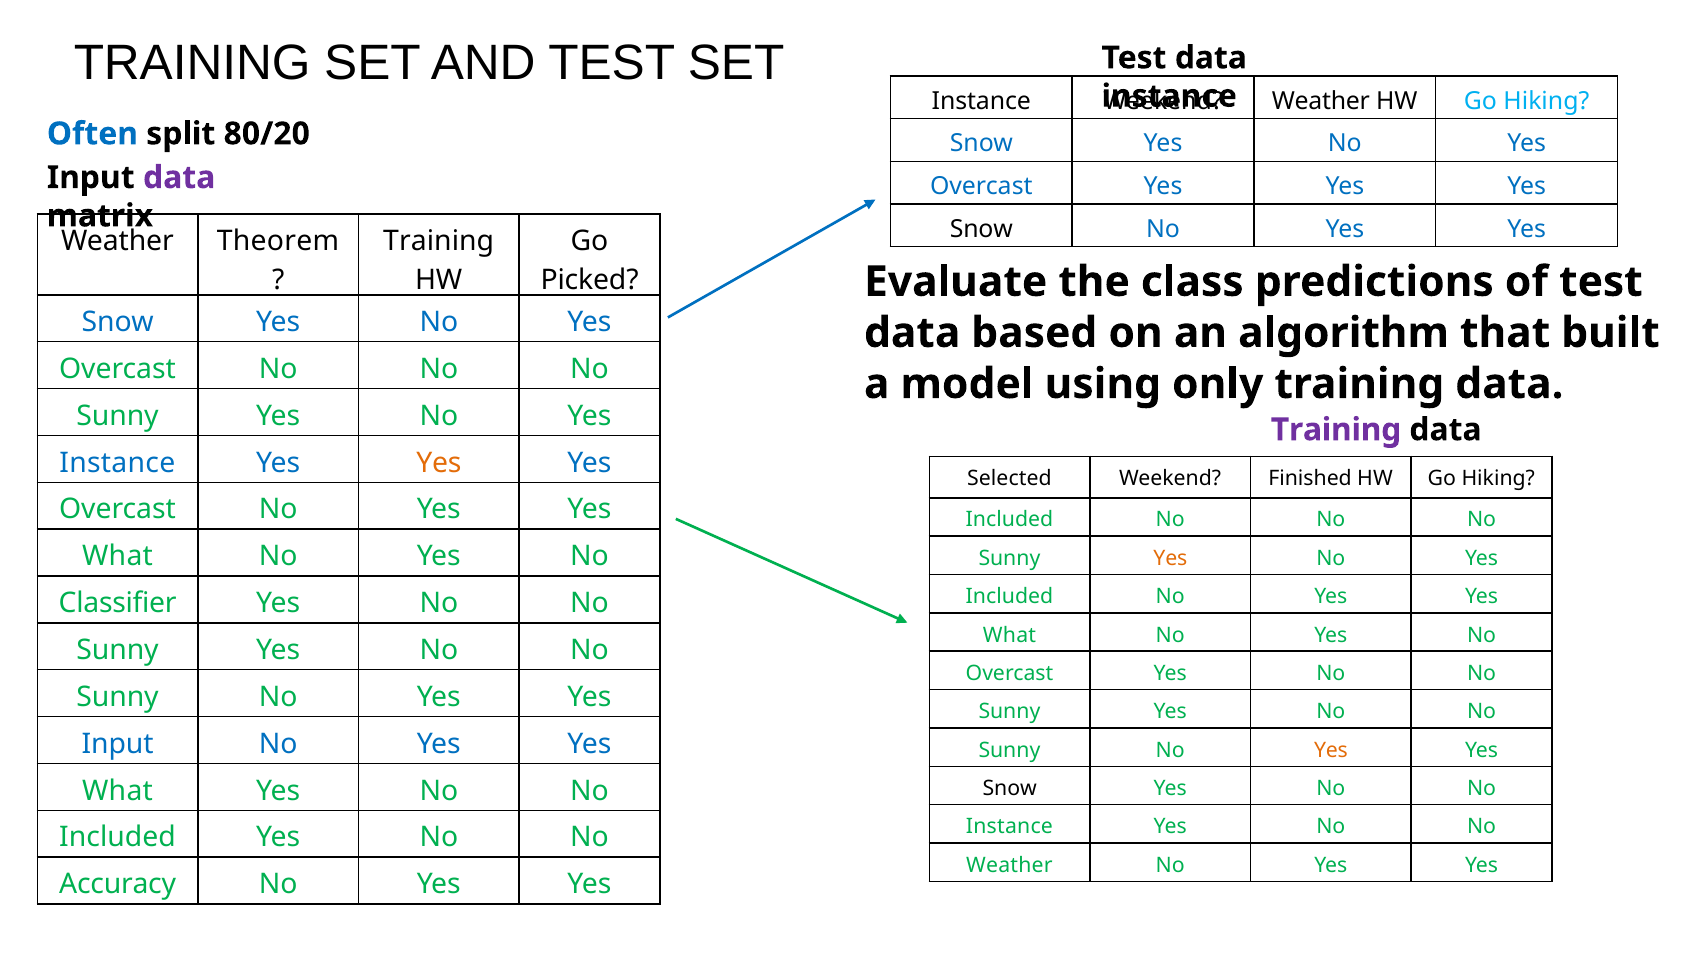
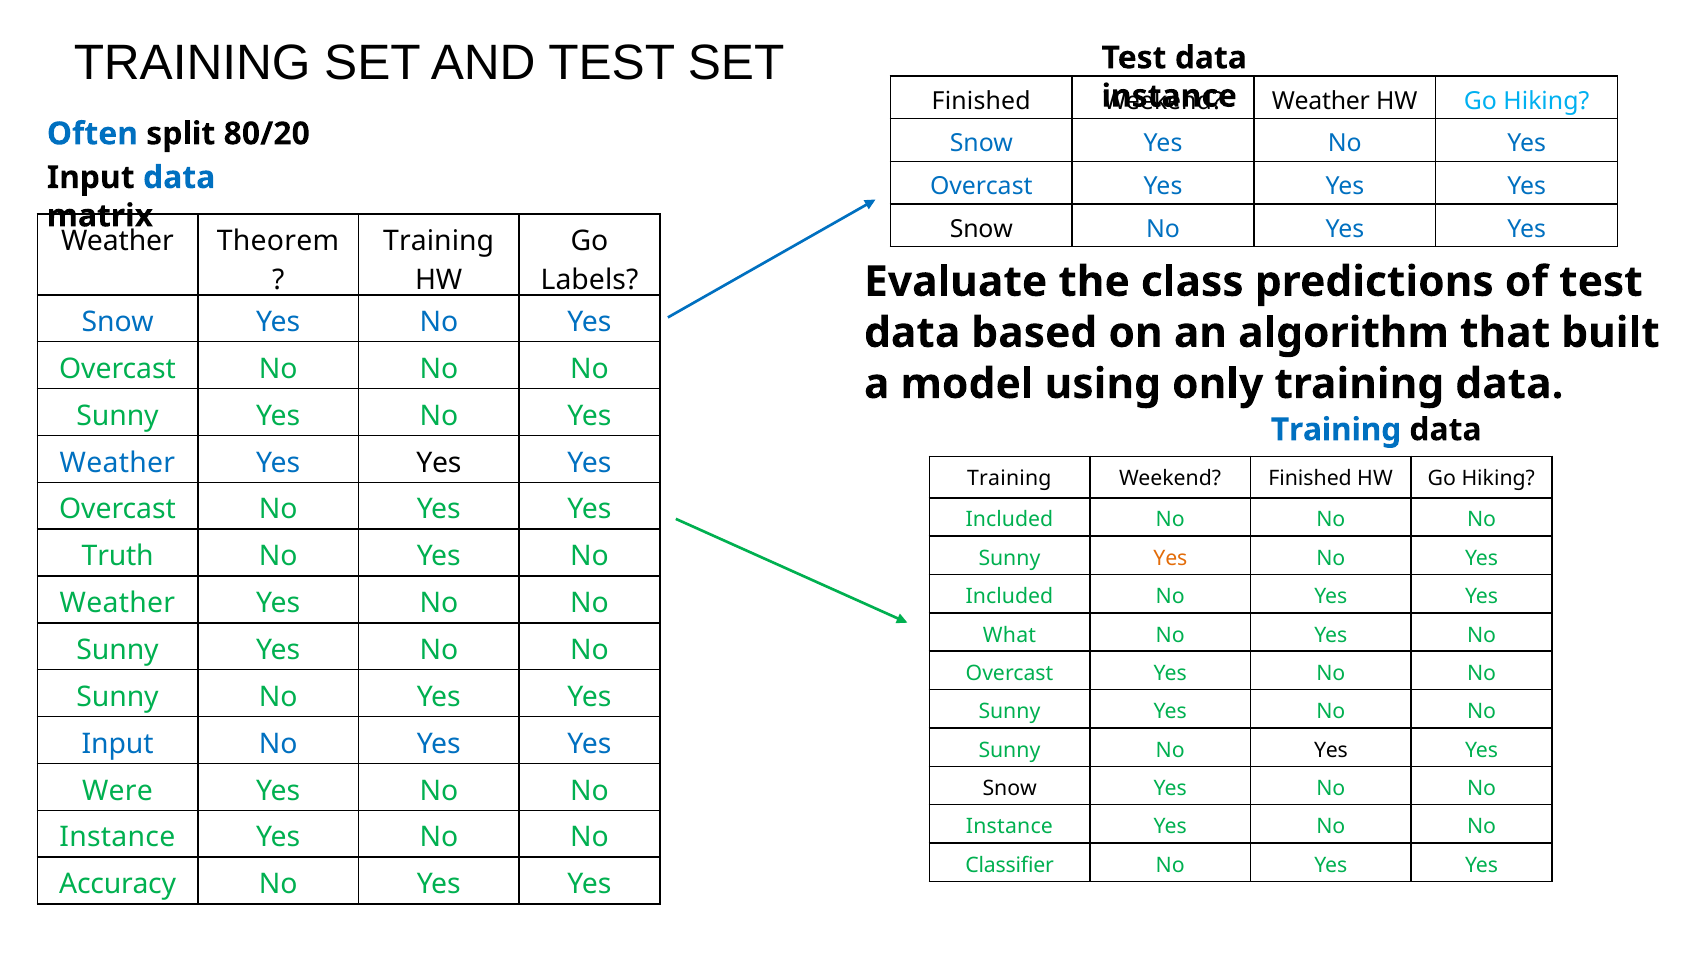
Instance: Instance -> Finished (981, 101)
data colour: purple -> blue (179, 178)
Picked: Picked -> Labels (589, 280)
Training colour: purple -> blue (1336, 430)
Instance: Instance -> Weather (117, 463)
Yes colour: orange -> black (439, 463)
Selected: Selected -> Training (1009, 478)
What: What -> Truth (118, 556)
Classifier: Classifier -> Weather (117, 603)
Yes colour: orange -> black (1331, 750)
What: What -> Were (117, 791)
Included: Included -> Instance (117, 838)
Weather: Weather -> Classifier (1010, 865)
